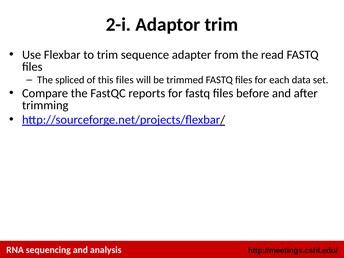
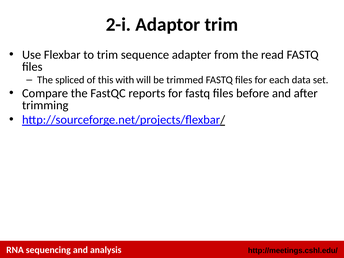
this files: files -> with (125, 80)
